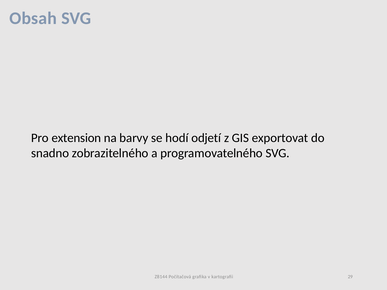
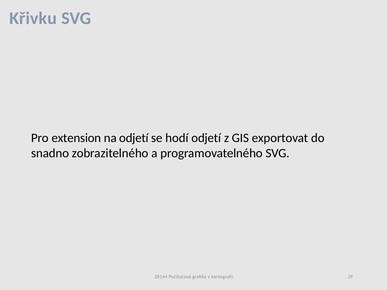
Obsah: Obsah -> Křivku (33, 18)
na barvy: barvy -> odjetí (134, 138)
